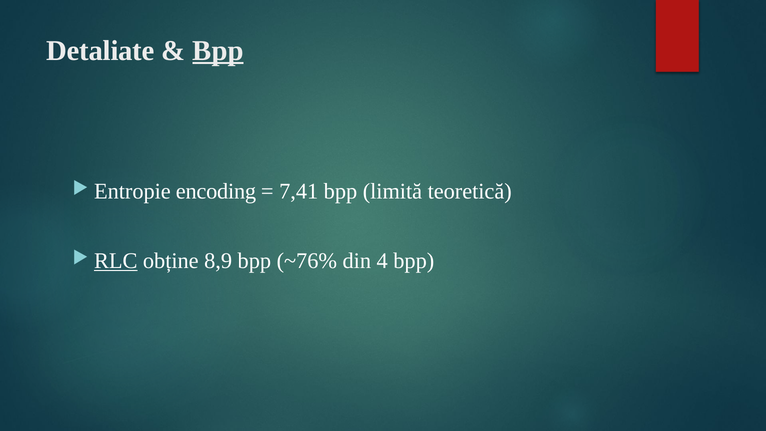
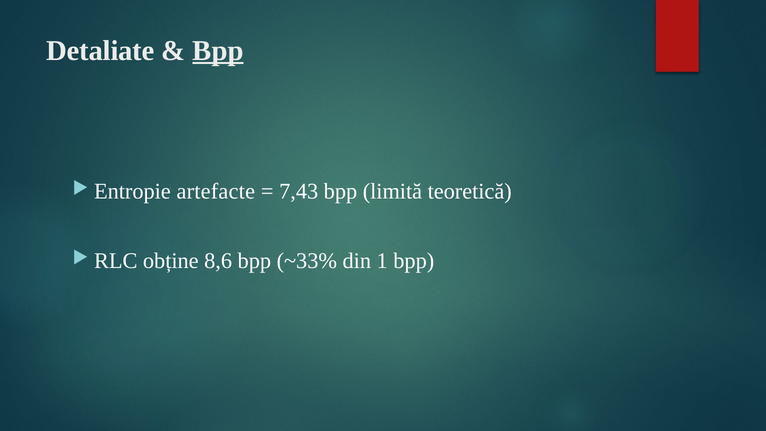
encoding: encoding -> artefacte (216, 191)
7,41: 7,41 -> 7,43 (299, 191)
RLC underline: present -> none (116, 261)
8,9: 8,9 -> 8,6 (218, 261)
~76%: ~76% -> ~33% (307, 261)
4: 4 -> 1 (382, 261)
